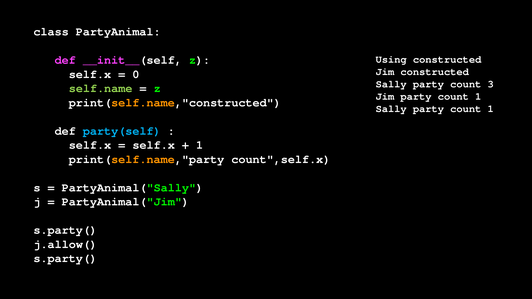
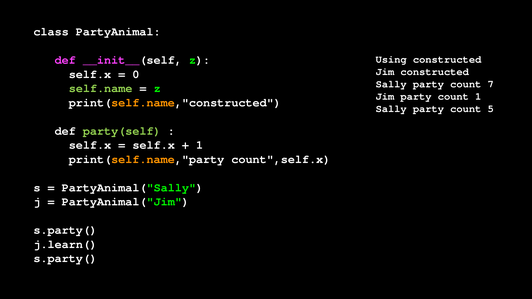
3: 3 -> 7 (491, 84)
Sally party count 1: 1 -> 5 (491, 109)
party(self colour: light blue -> light green (122, 131)
j.allow(: j.allow( -> j.learn( (65, 244)
